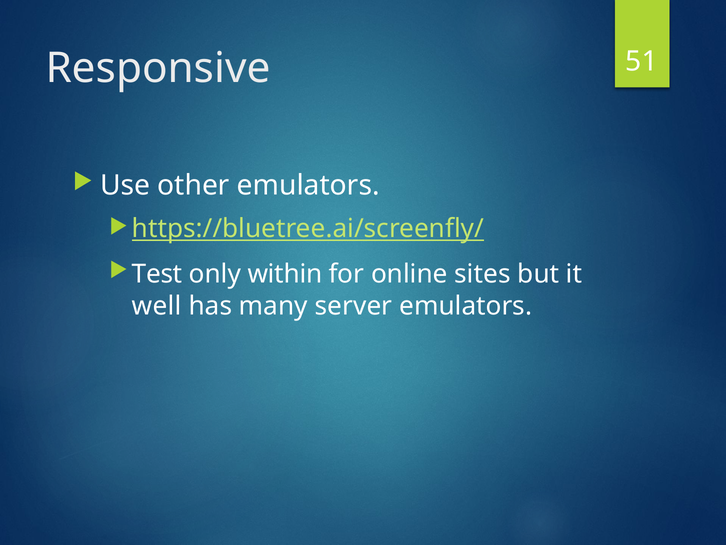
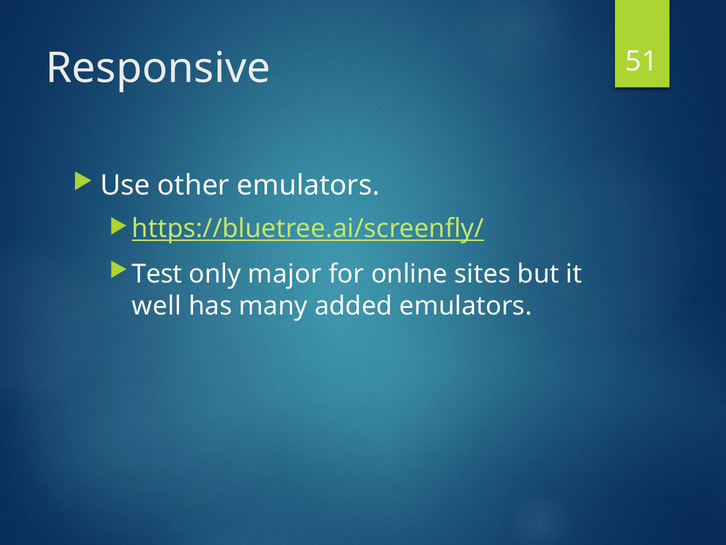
within: within -> major (285, 274)
server: server -> added (353, 306)
